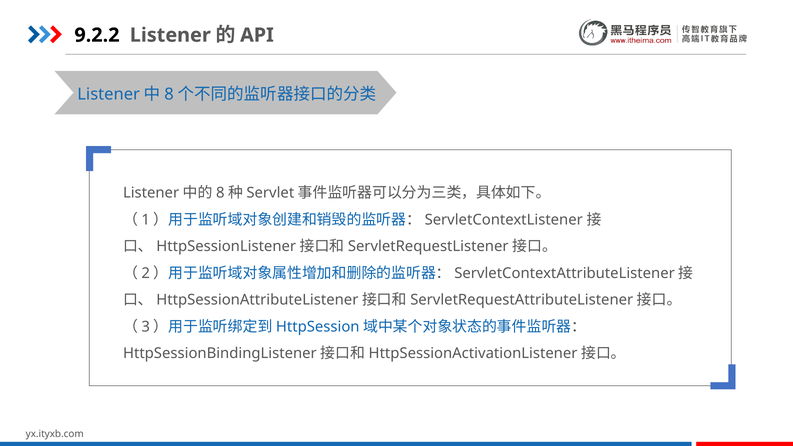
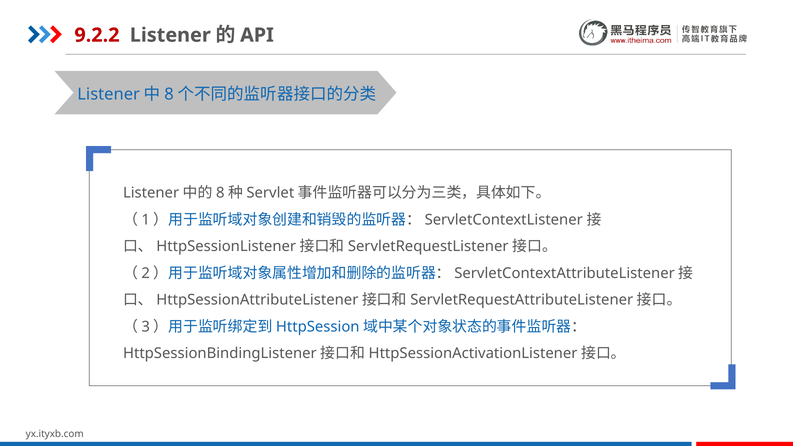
9.2.2 colour: black -> red (97, 35)
